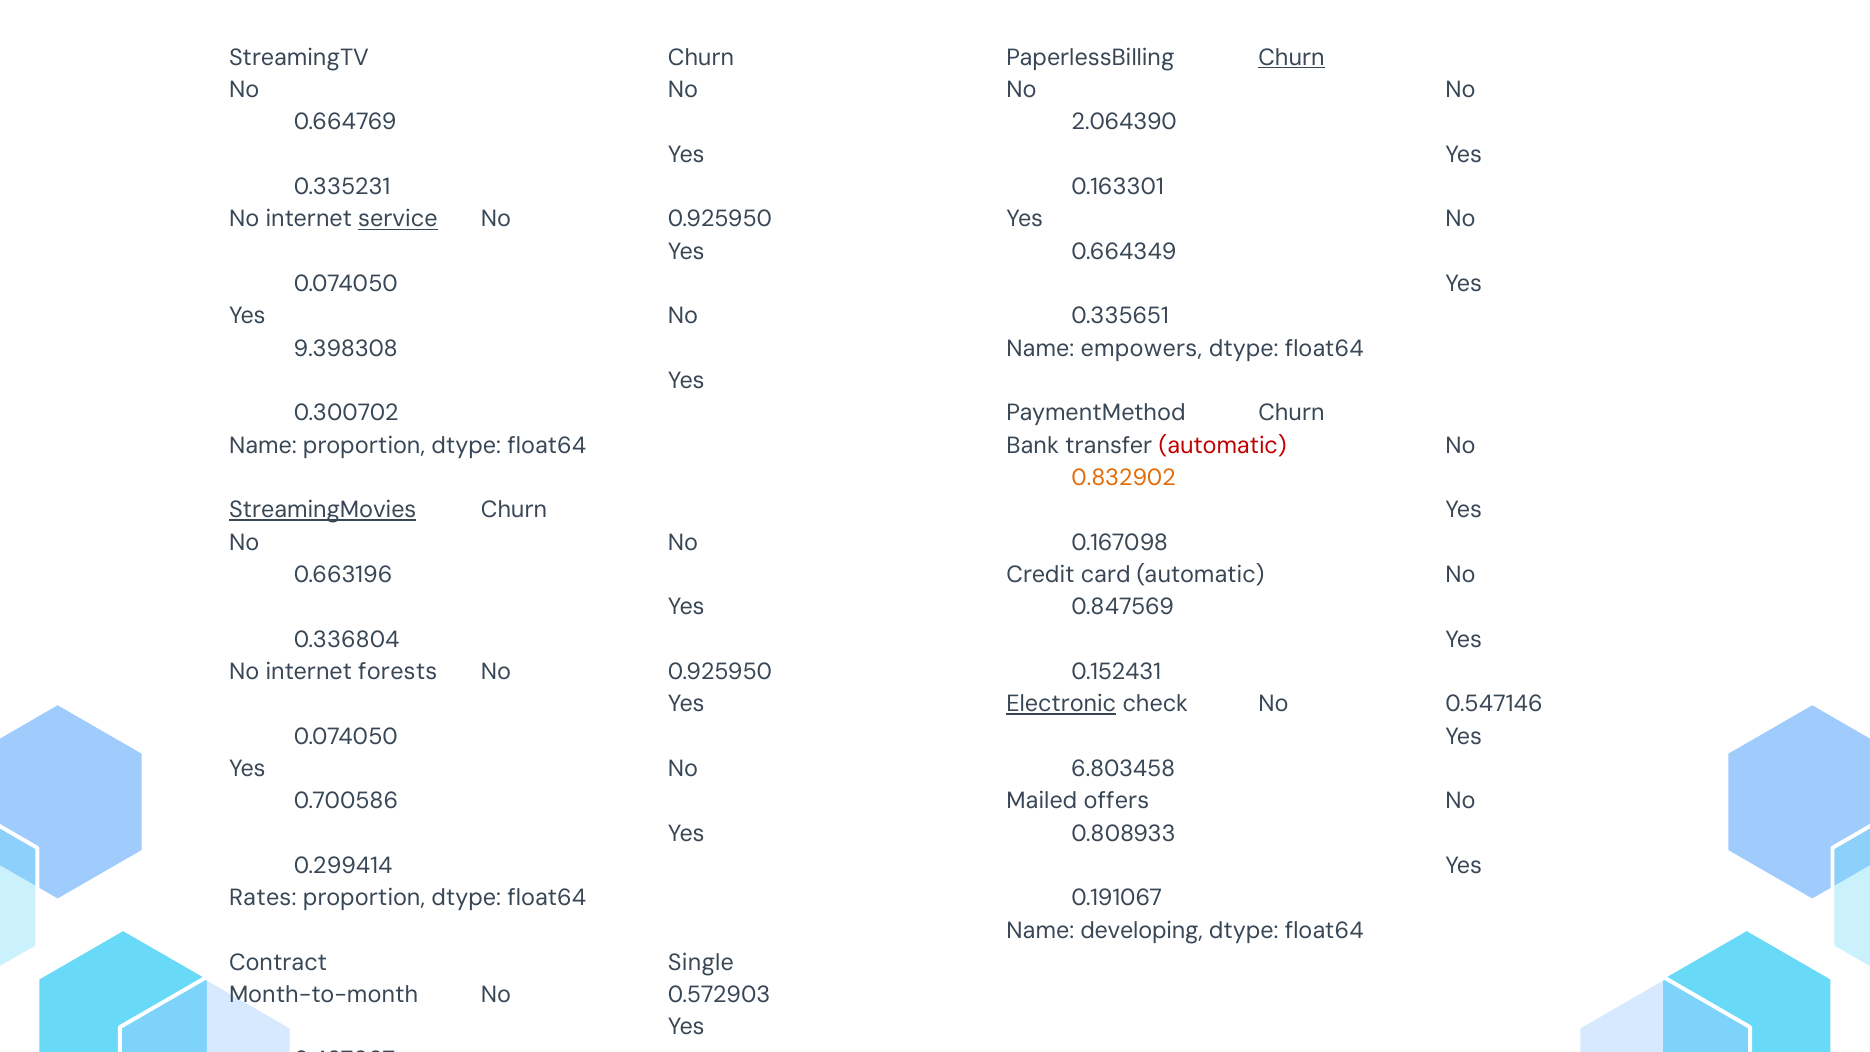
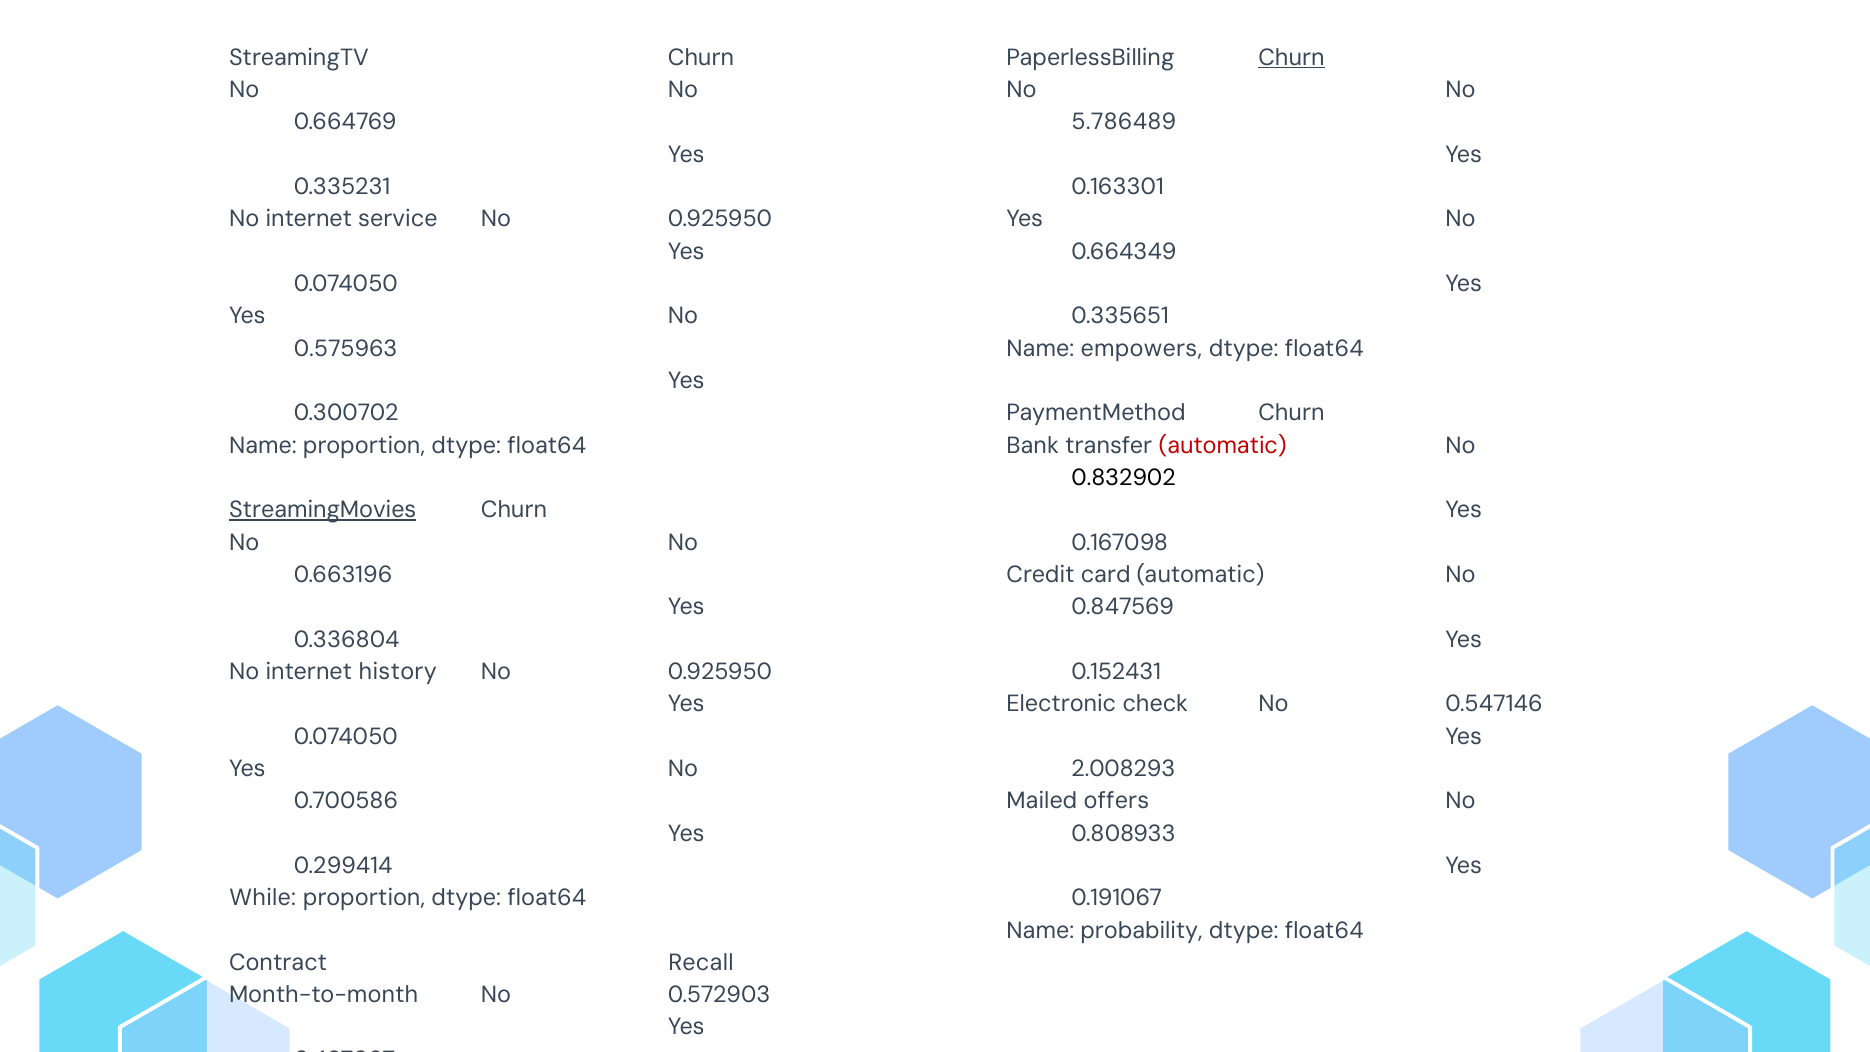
2.064390: 2.064390 -> 5.786489 (1124, 122)
service underline: present -> none (398, 219)
9.398308: 9.398308 -> 0.575963 (346, 348)
0.832902 colour: orange -> black (1124, 478)
forests: forests -> history (398, 672)
Electronic underline: present -> none (1061, 704)
6.803458: 6.803458 -> 2.008293 (1123, 769)
Rates: Rates -> While (263, 898)
developing: developing -> probability (1142, 930)
Single: Single -> Recall (701, 963)
